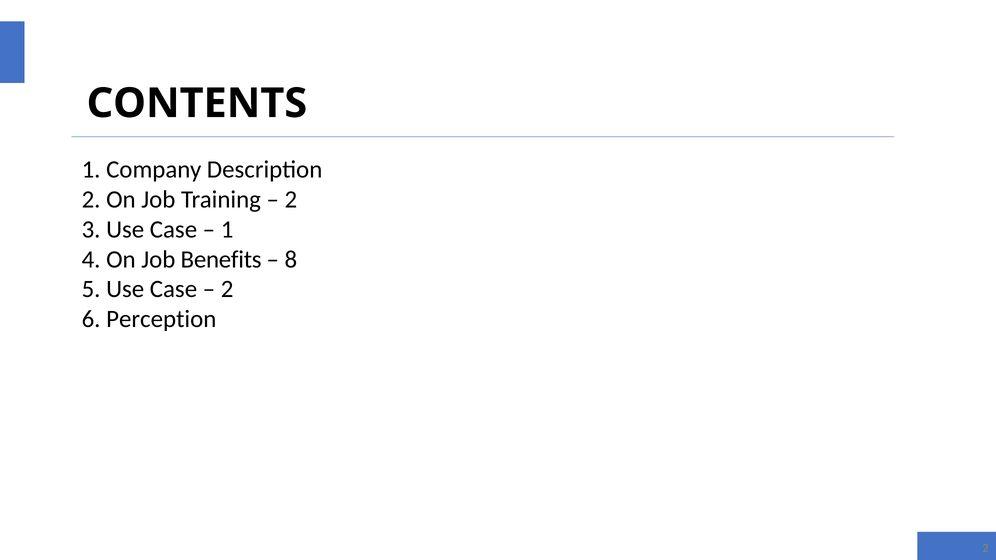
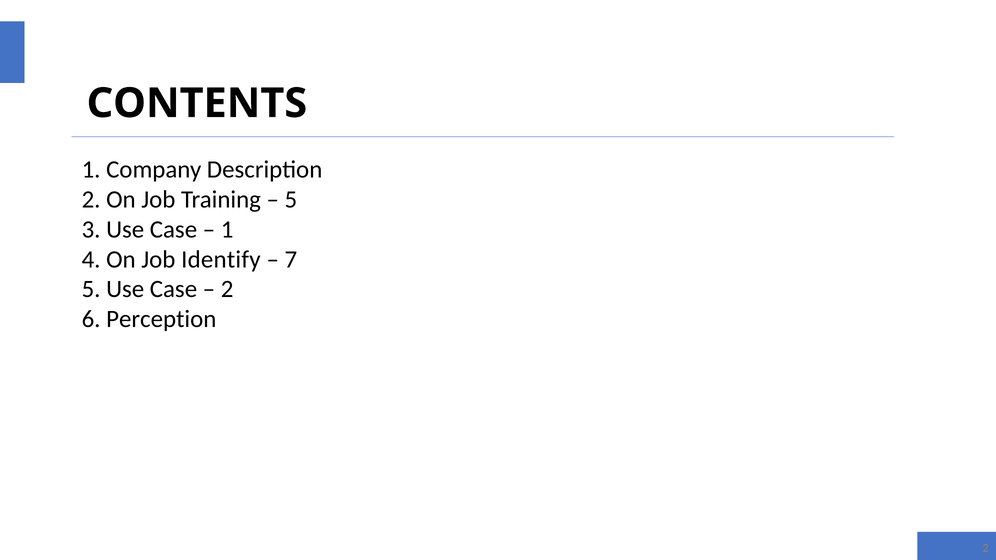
2: 2 -> 5 (291, 200)
Benefits: Benefits -> Identify (221, 259)
8: 8 -> 7 (291, 259)
